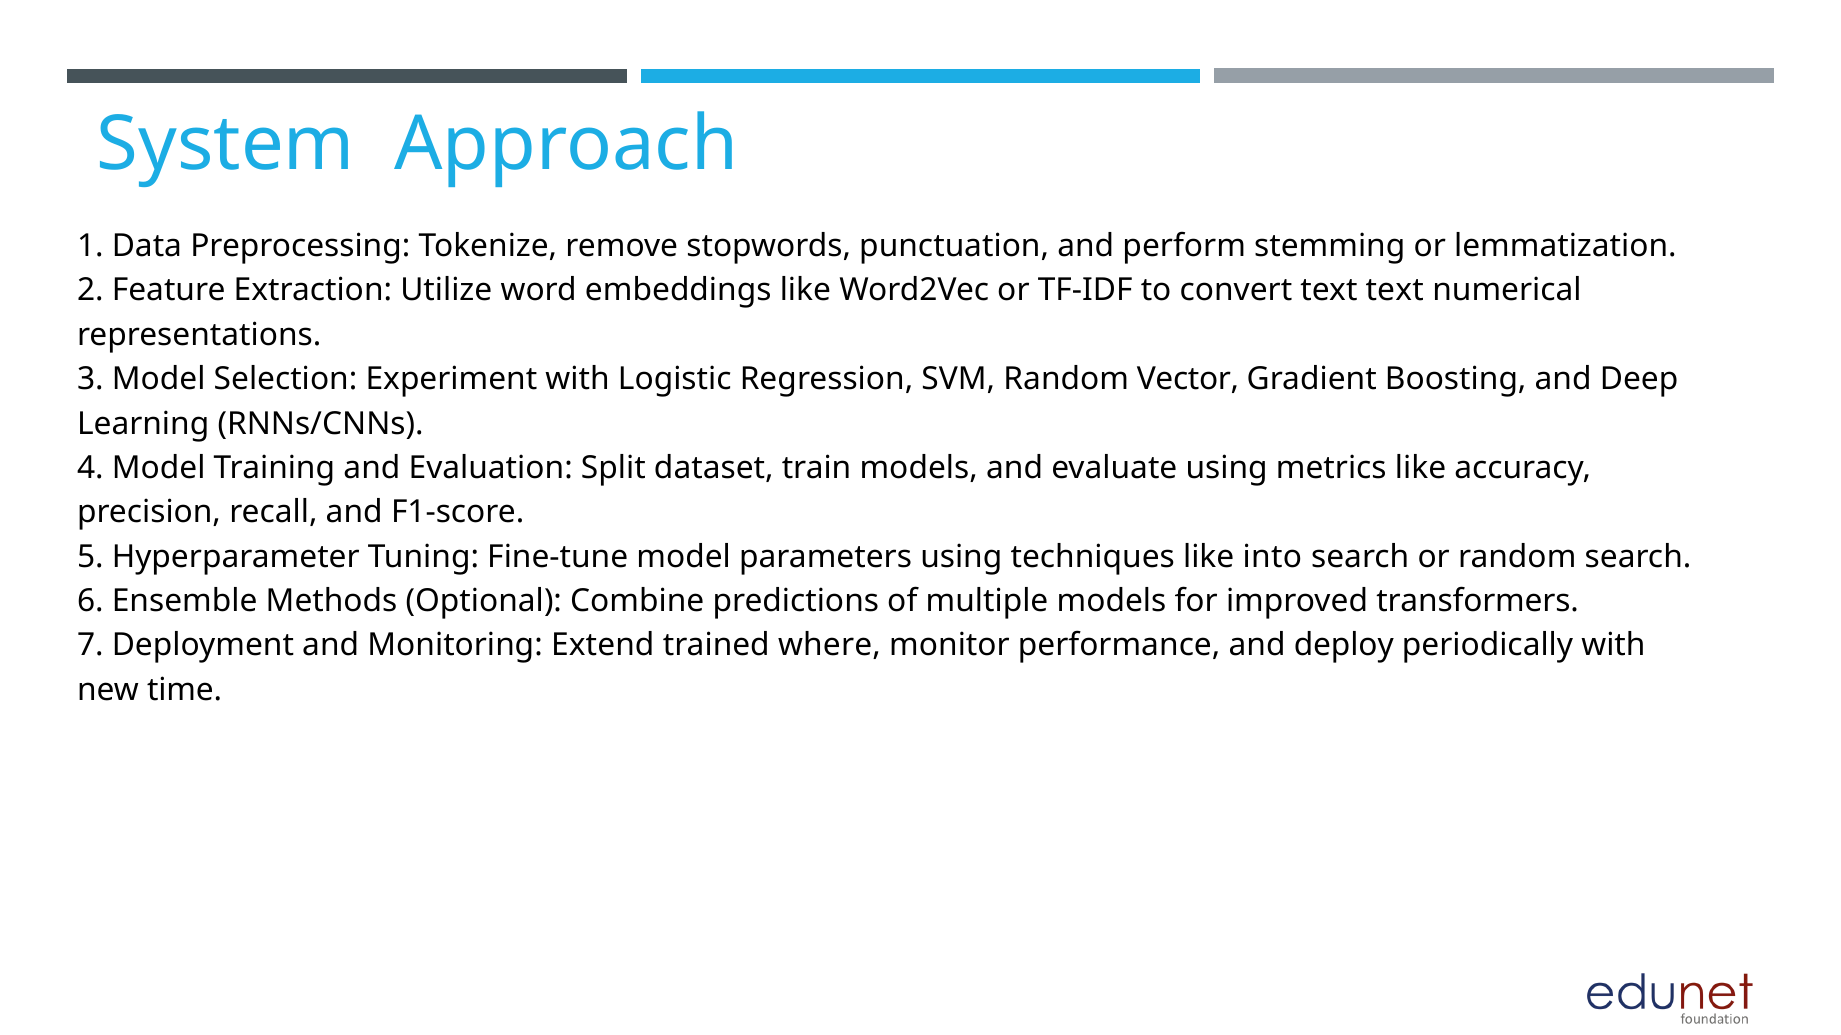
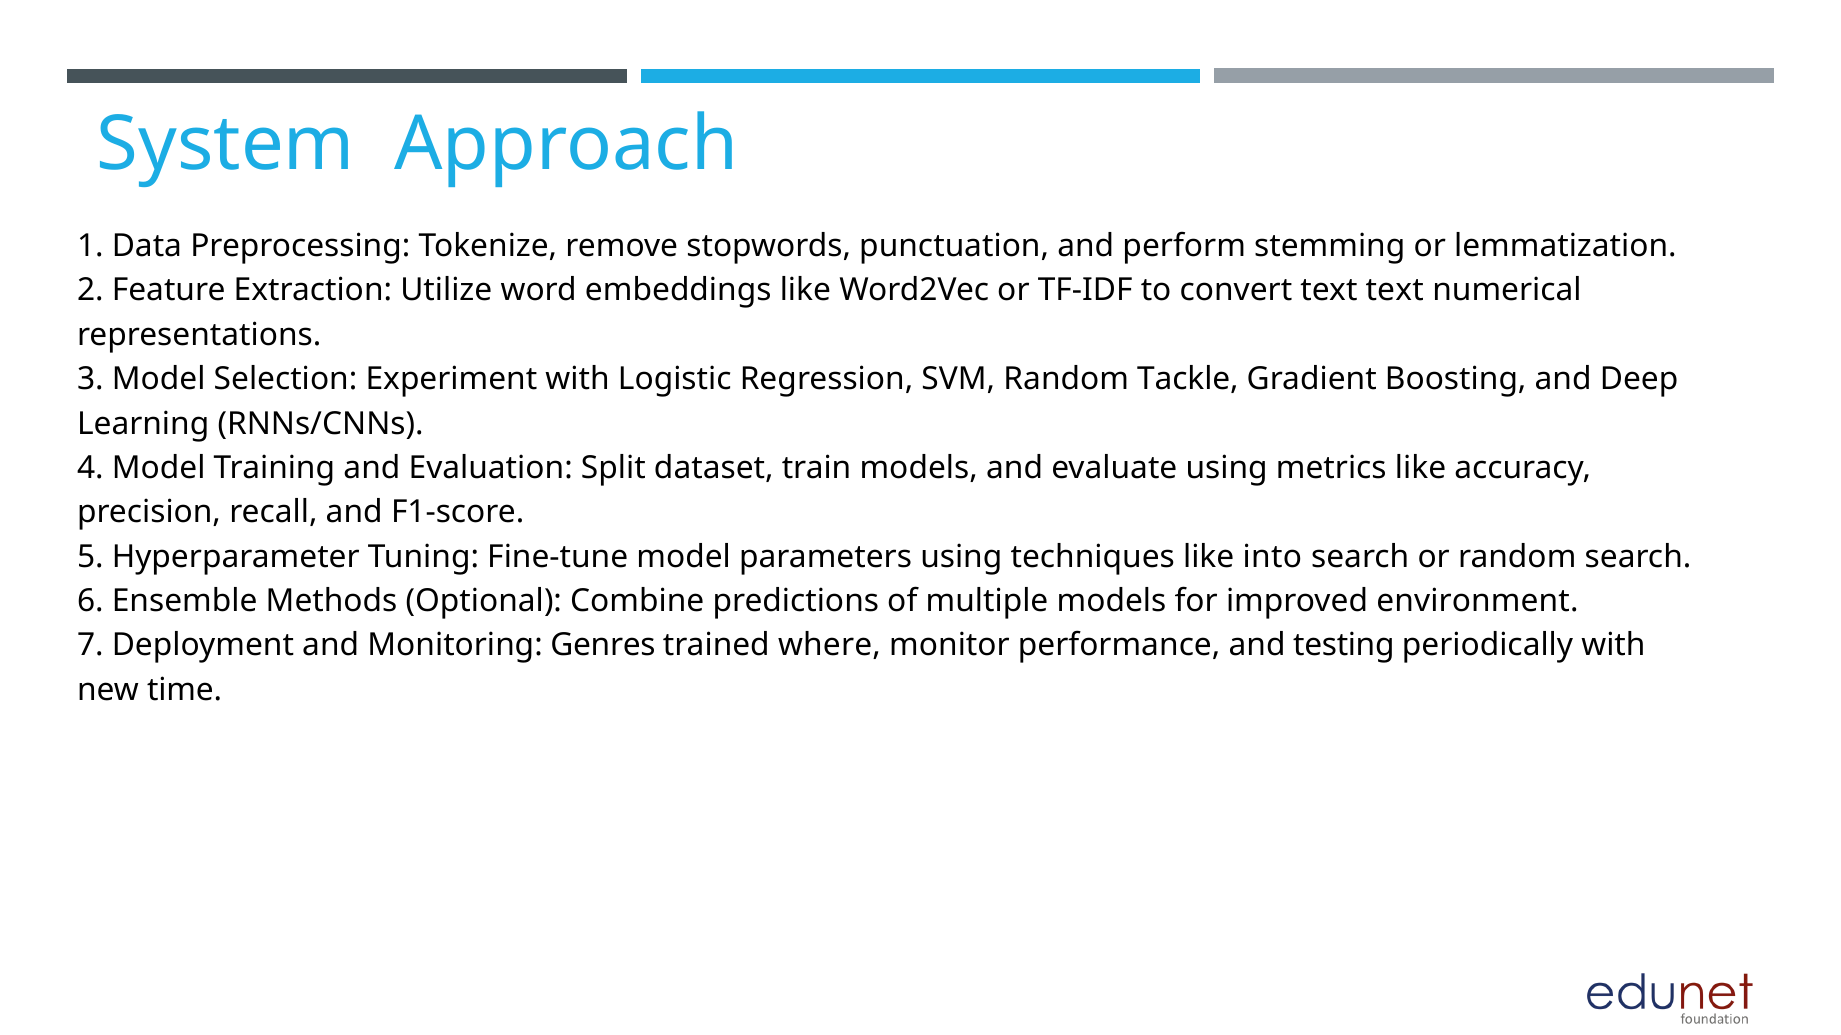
Vector: Vector -> Tackle (1188, 379)
transformers: transformers -> environment (1477, 601)
Extend: Extend -> Genres (603, 646)
deploy: deploy -> testing (1344, 646)
